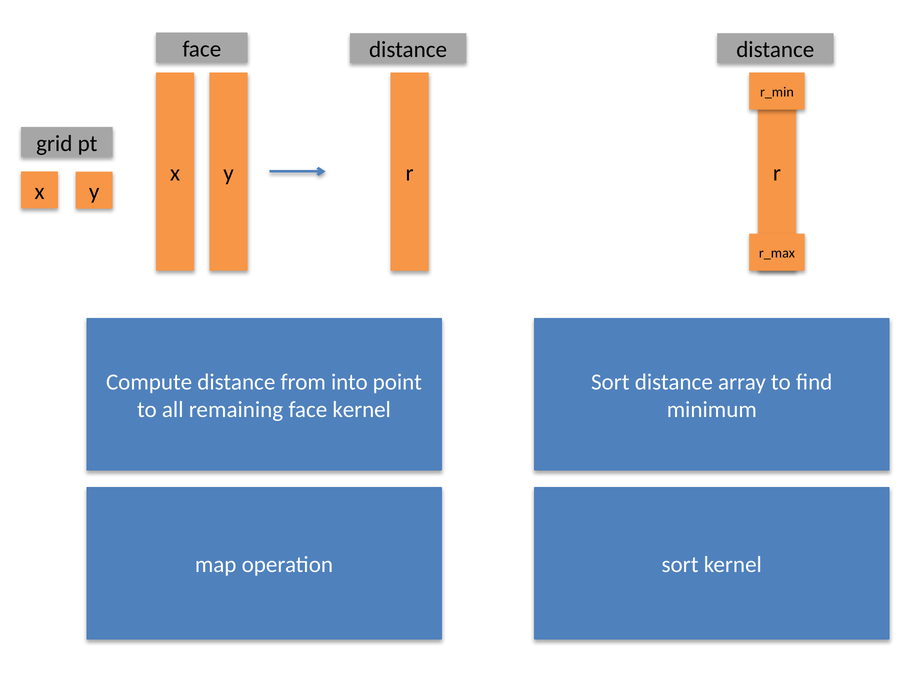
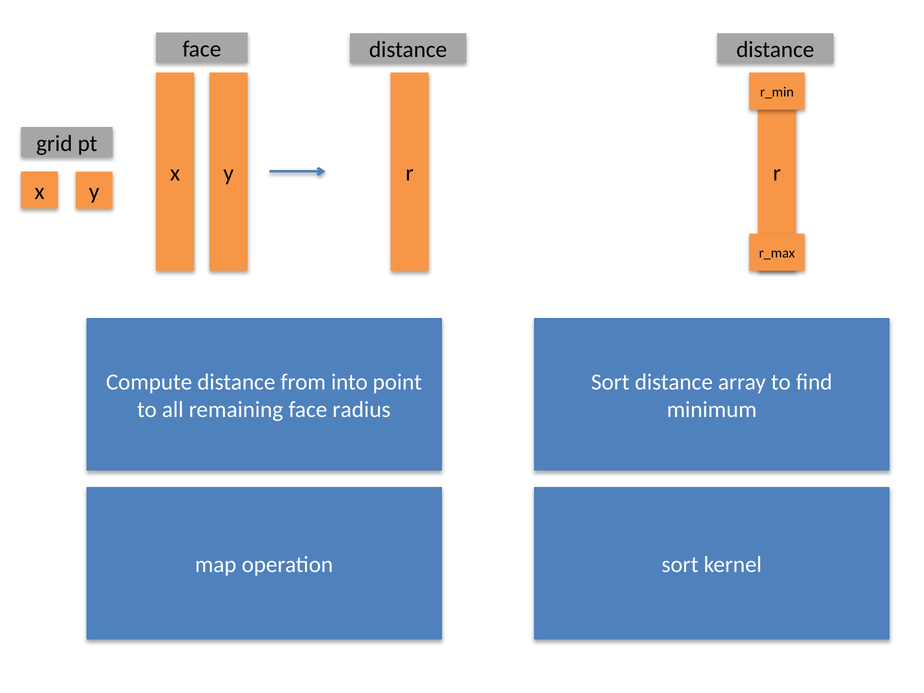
face kernel: kernel -> radius (362, 410)
